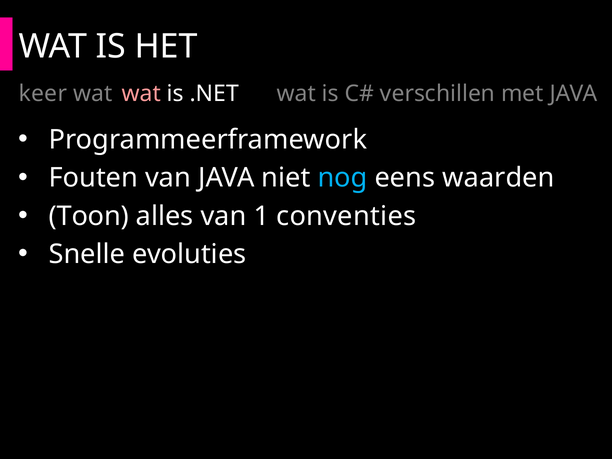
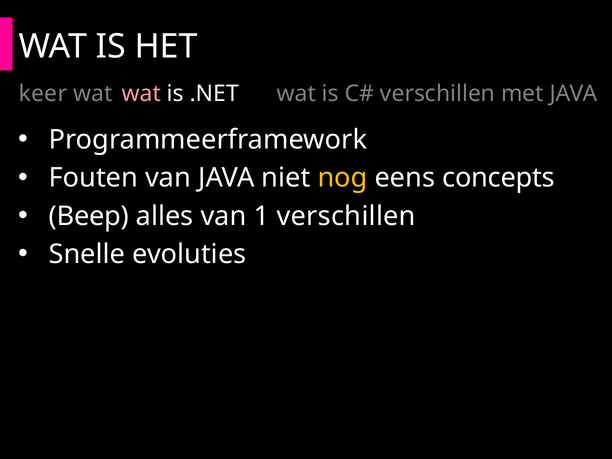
nog colour: light blue -> yellow (343, 178)
waarden: waarden -> concepts (499, 178)
Toon: Toon -> Beep (89, 216)
1 conventies: conventies -> verschillen (346, 216)
